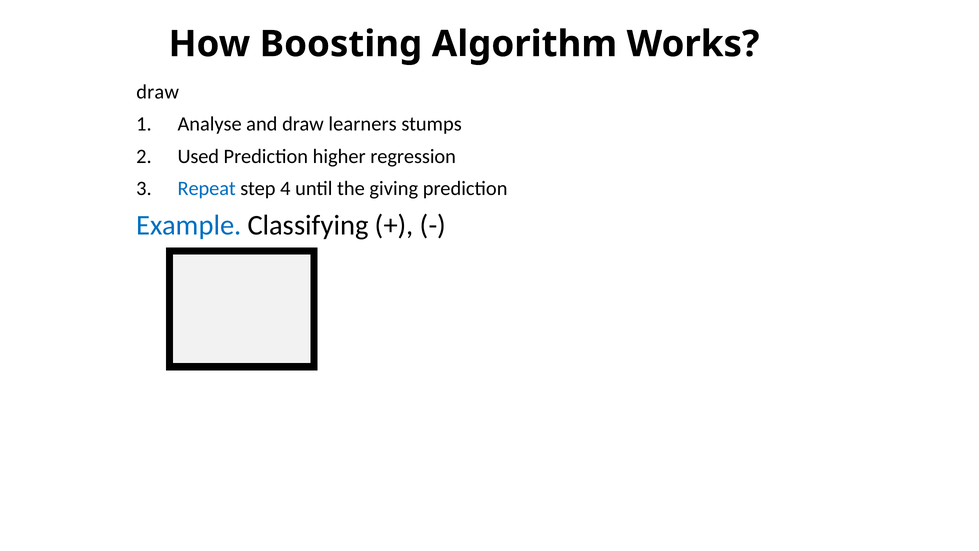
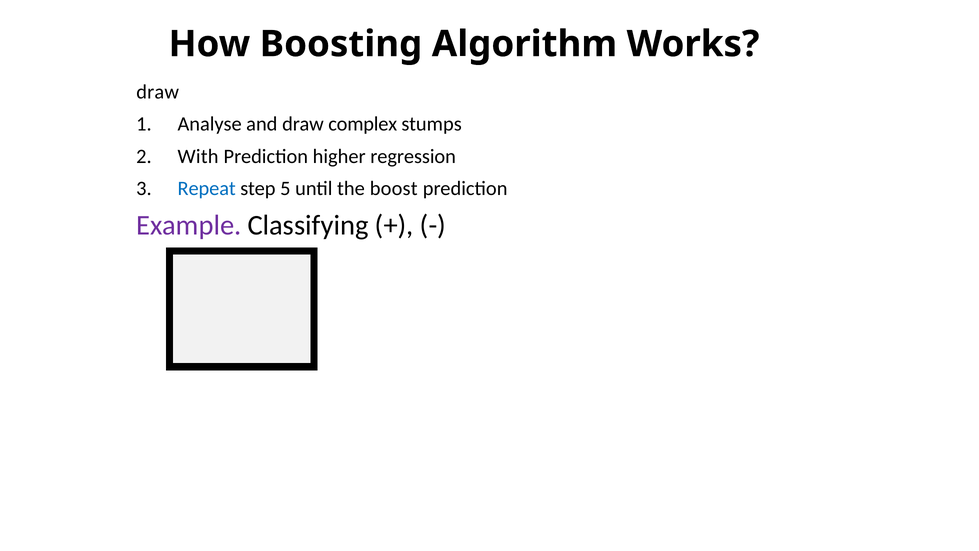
learners: learners -> complex (363, 124)
Used: Used -> With (198, 156)
4: 4 -> 5 (285, 188)
giving: giving -> boost (394, 188)
Example colour: blue -> purple (189, 225)
